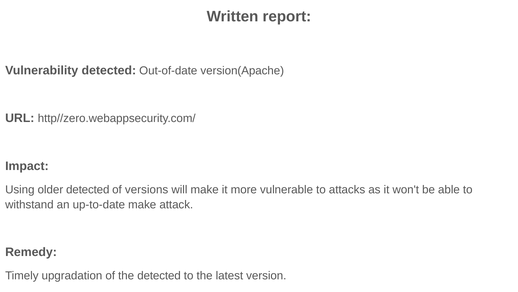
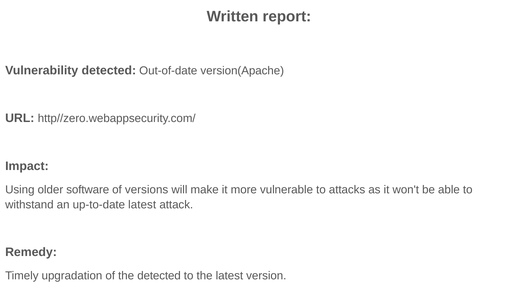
older detected: detected -> software (88, 189)
up-to-date make: make -> latest (142, 204)
